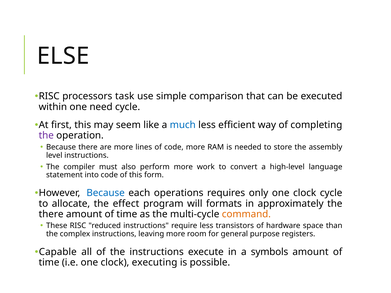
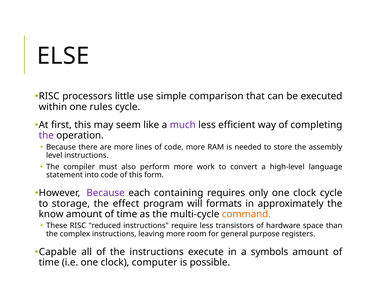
task: task -> little (125, 96)
need: need -> rules (101, 107)
much colour: blue -> purple (183, 125)
Because colour: blue -> purple (106, 193)
operations: operations -> containing (179, 193)
allocate: allocate -> storage (71, 204)
there: there -> know (51, 214)
executing: executing -> computer (155, 263)
